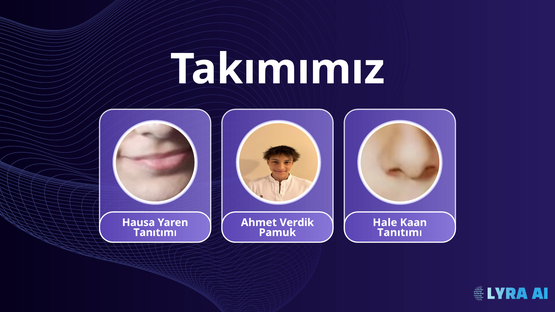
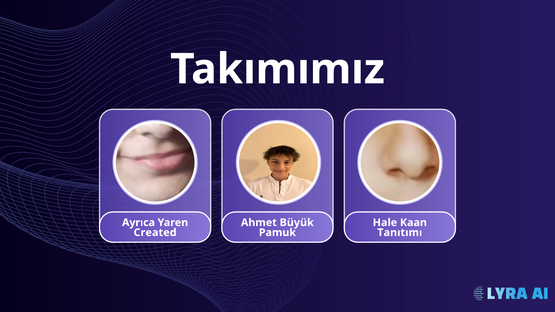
Hausa: Hausa -> Ayrıca (139, 223)
Verdik: Verdik -> Büyük (297, 223)
Tanıtımı: Tanıtımı -> Created (155, 233)
